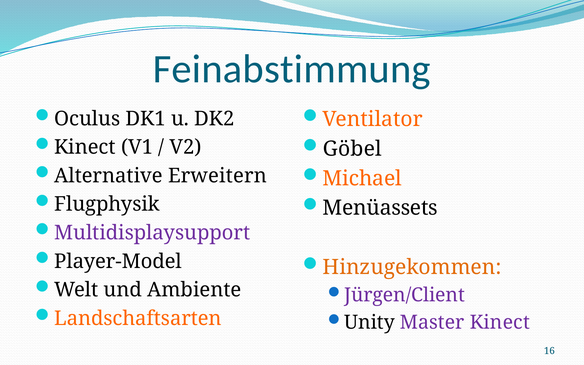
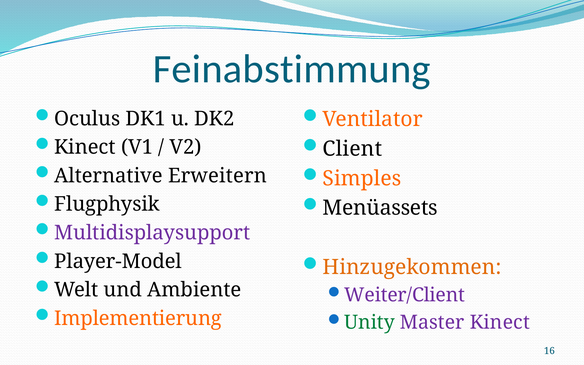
Göbel: Göbel -> Client (352, 149)
Michael: Michael -> Simples (362, 178)
Jürgen/Client: Jürgen/Client -> Weiter/Client (405, 295)
Landschaftsarten: Landschaftsarten -> Implementierung (138, 318)
Unity colour: black -> green (370, 322)
